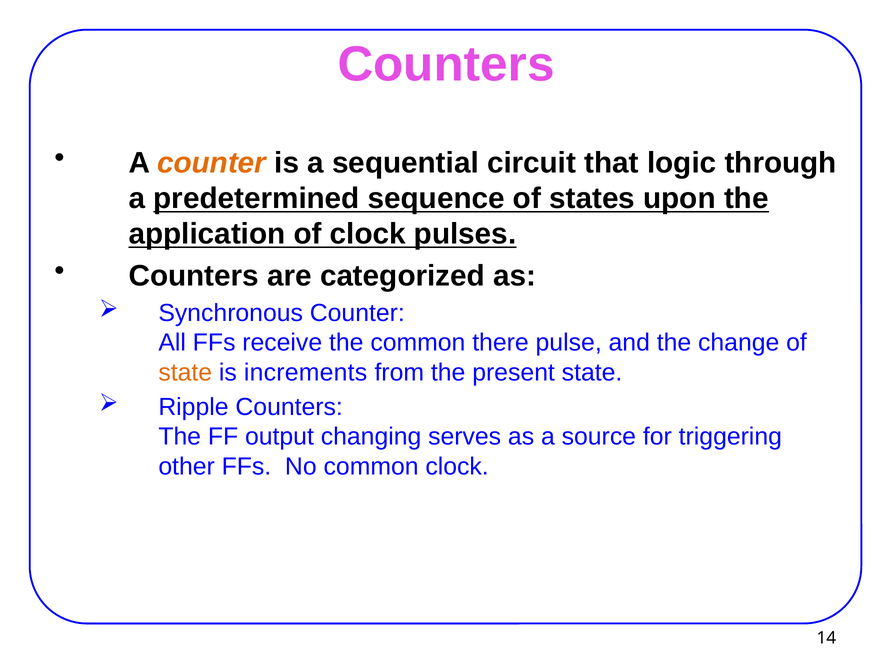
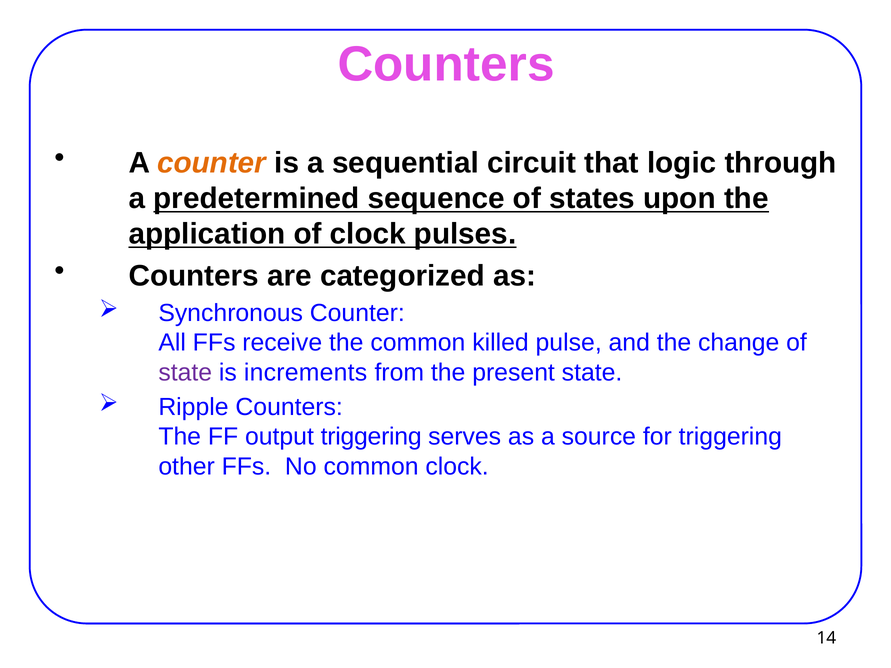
there: there -> killed (500, 343)
state colour: orange -> purple (185, 373)
output changing: changing -> triggering (371, 437)
